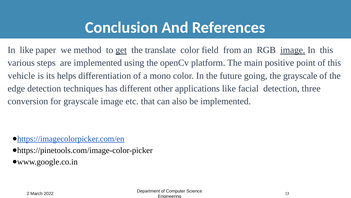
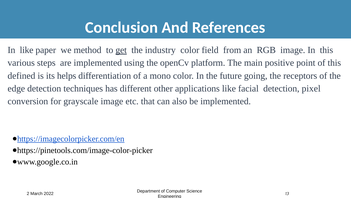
translate: translate -> industry (160, 50)
image underline: present -> none (293, 50)
vehicle: vehicle -> defined (21, 76)
the grayscale: grayscale -> receptors (300, 76)
three: three -> pixel (311, 88)
